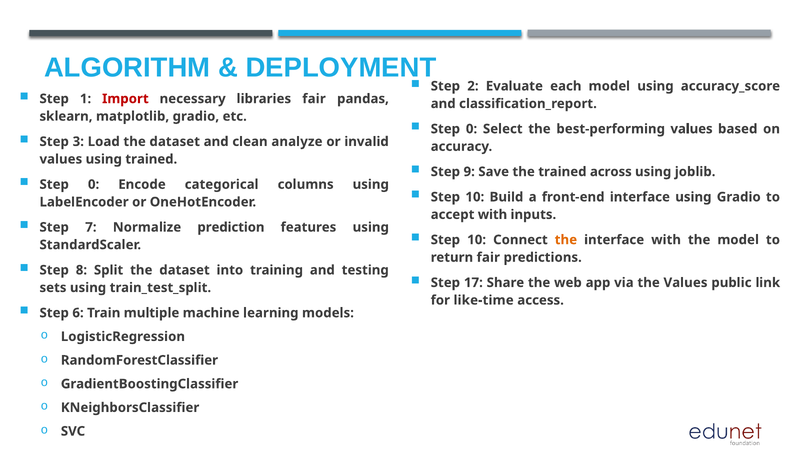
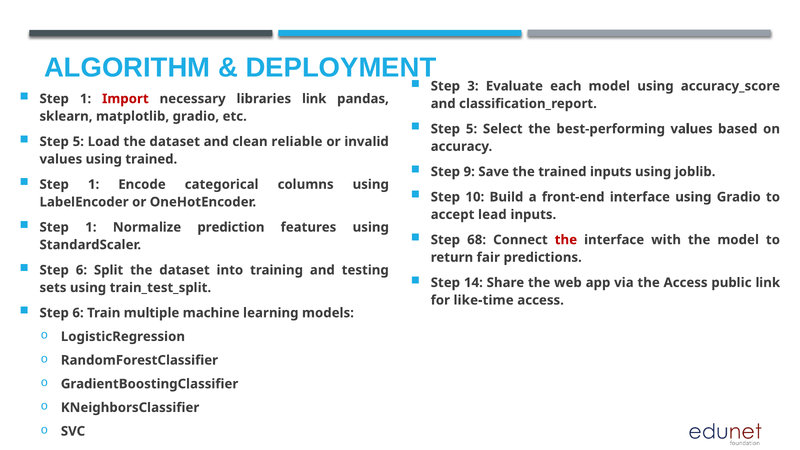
2: 2 -> 3 (473, 86)
libraries fair: fair -> link (314, 99)
0: 0 -> 5 (472, 129)
3: 3 -> 5 (78, 142)
analyze: analyze -> reliable (297, 142)
trained across: across -> inputs (611, 172)
0: 0 -> 1 (94, 184)
accept with: with -> lead (492, 215)
7: 7 -> 1 (91, 227)
10: 10 -> 68 (477, 240)
the colour: orange -> red (566, 240)
8: 8 -> 6 (81, 270)
17: 17 -> 14 (473, 283)
the Values: Values -> Access (686, 283)
